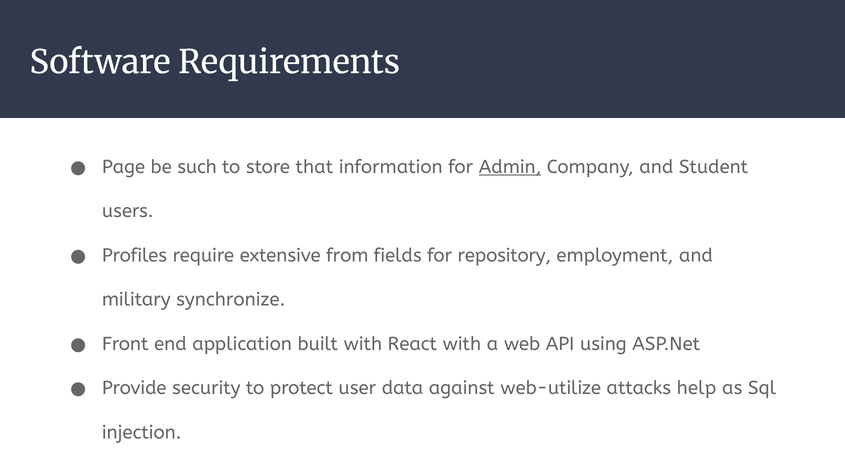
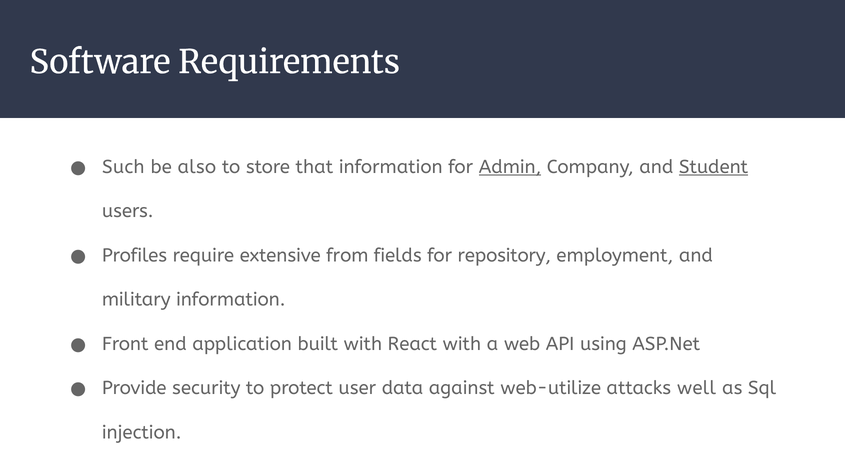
Page: Page -> Such (123, 167)
such: such -> also (197, 167)
Student underline: none -> present (714, 167)
military synchronize: synchronize -> information (231, 300)
help: help -> well (696, 388)
